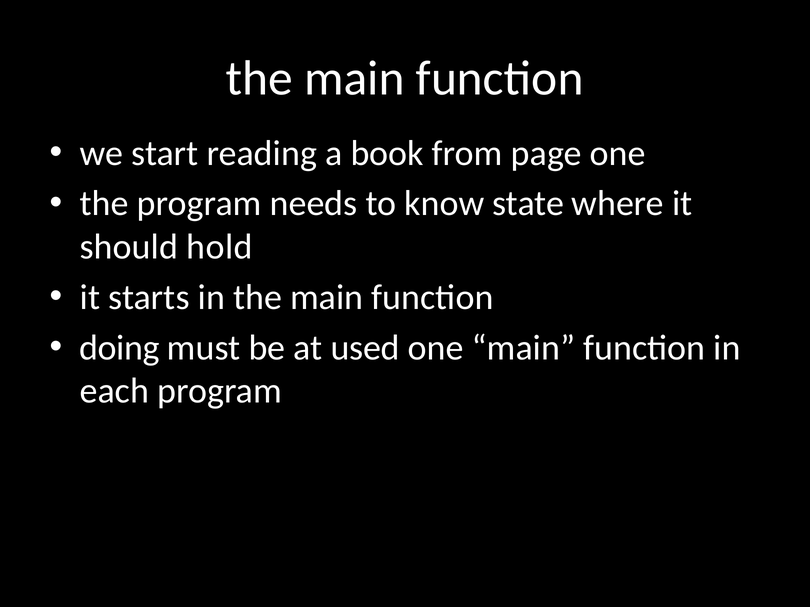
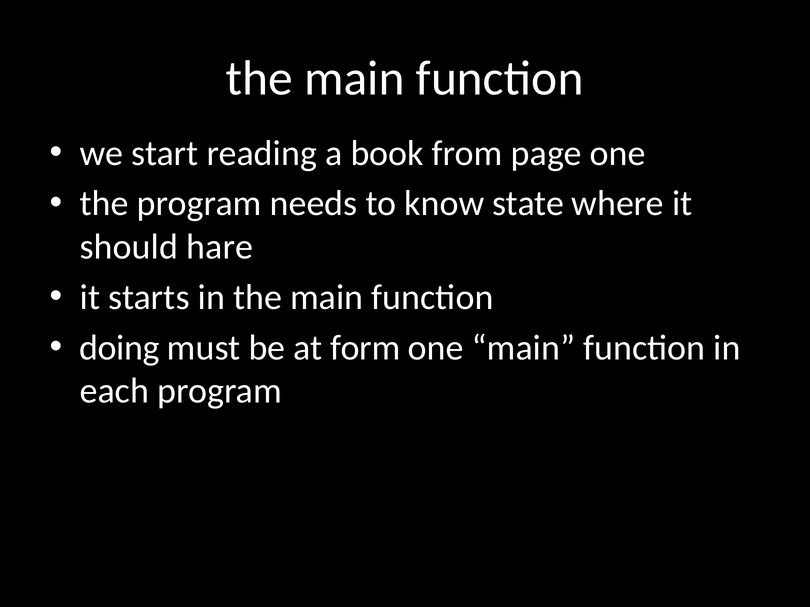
hold: hold -> hare (220, 247)
used: used -> form (365, 348)
